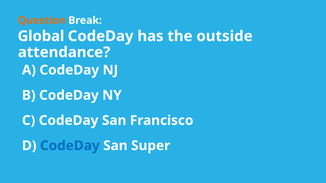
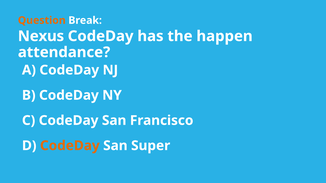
Global: Global -> Nexus (41, 36)
outside: outside -> happen (225, 36)
CodeDay colour: blue -> orange (70, 146)
